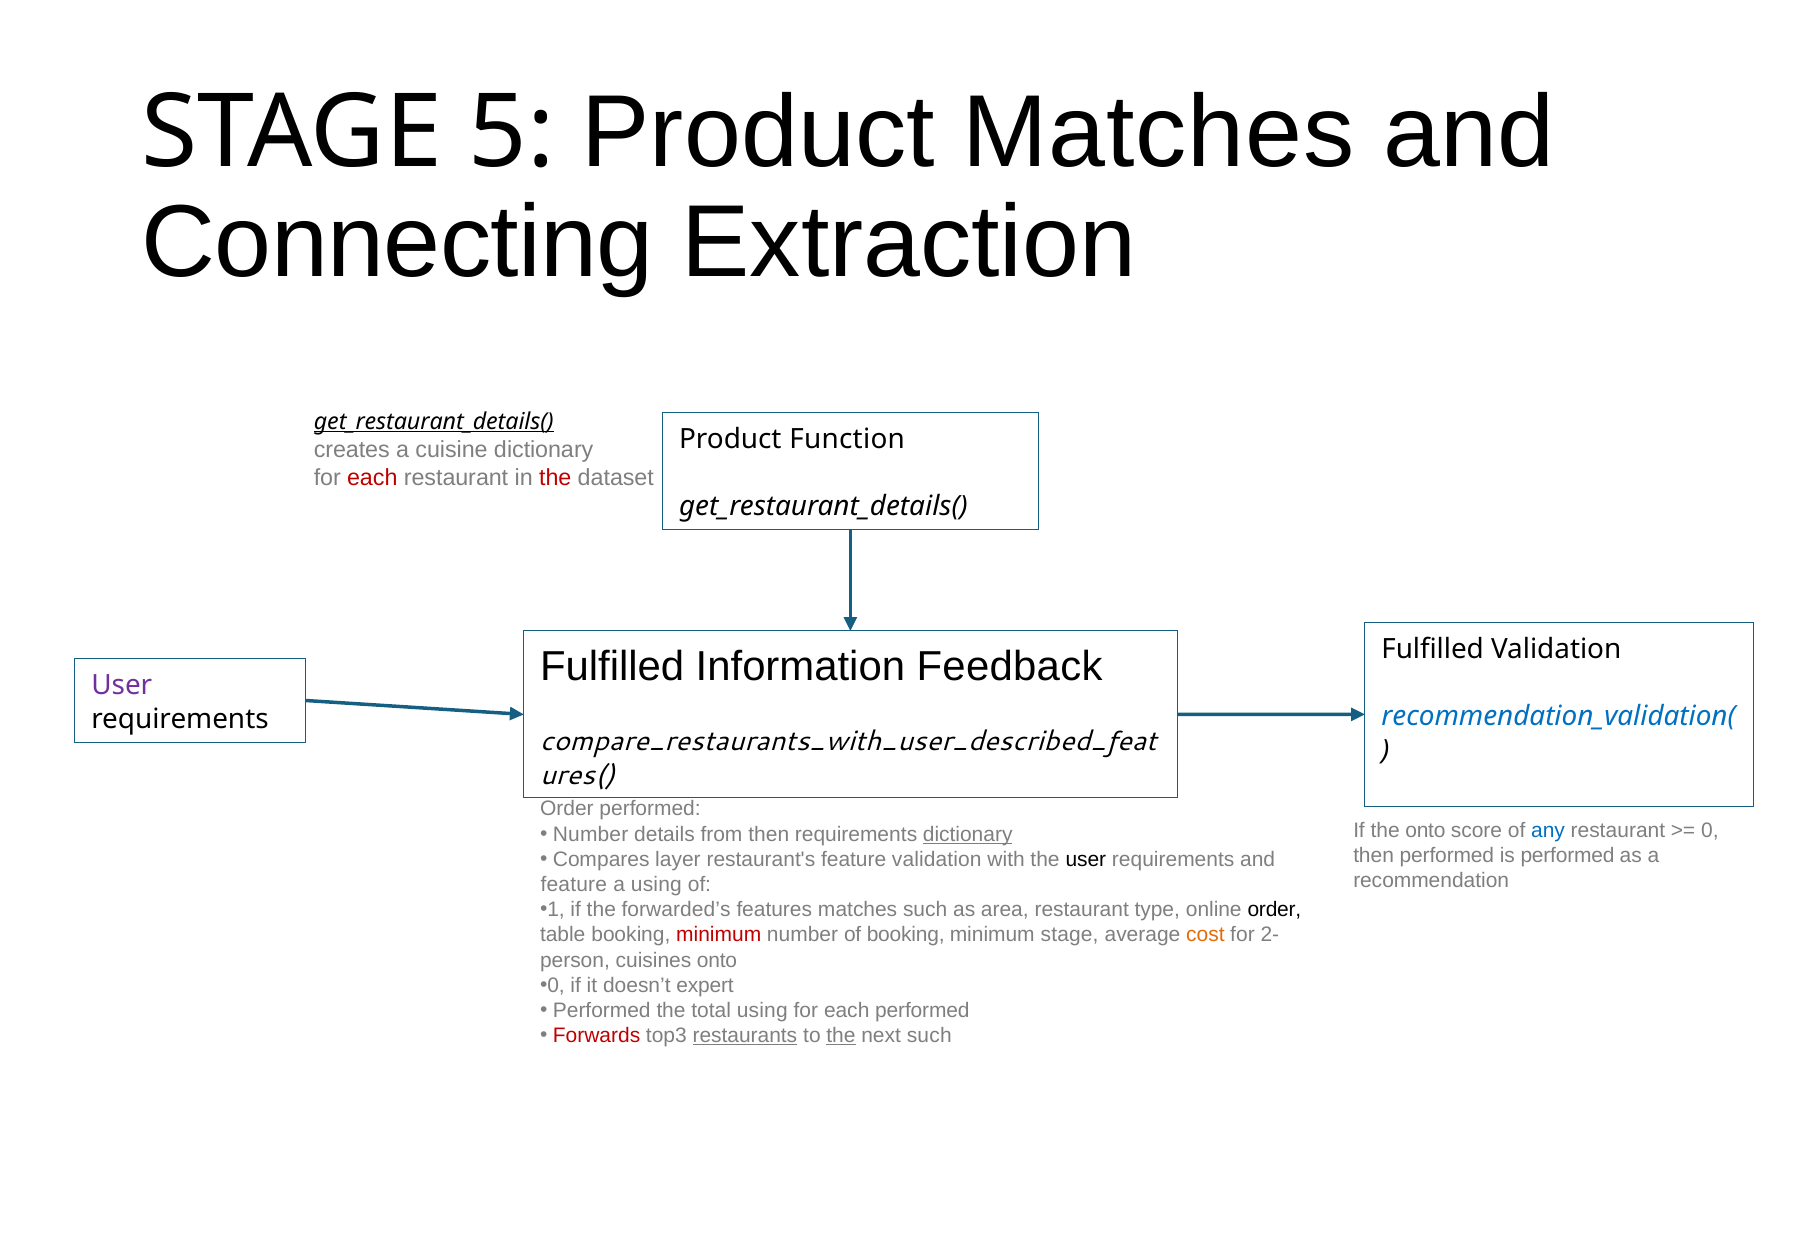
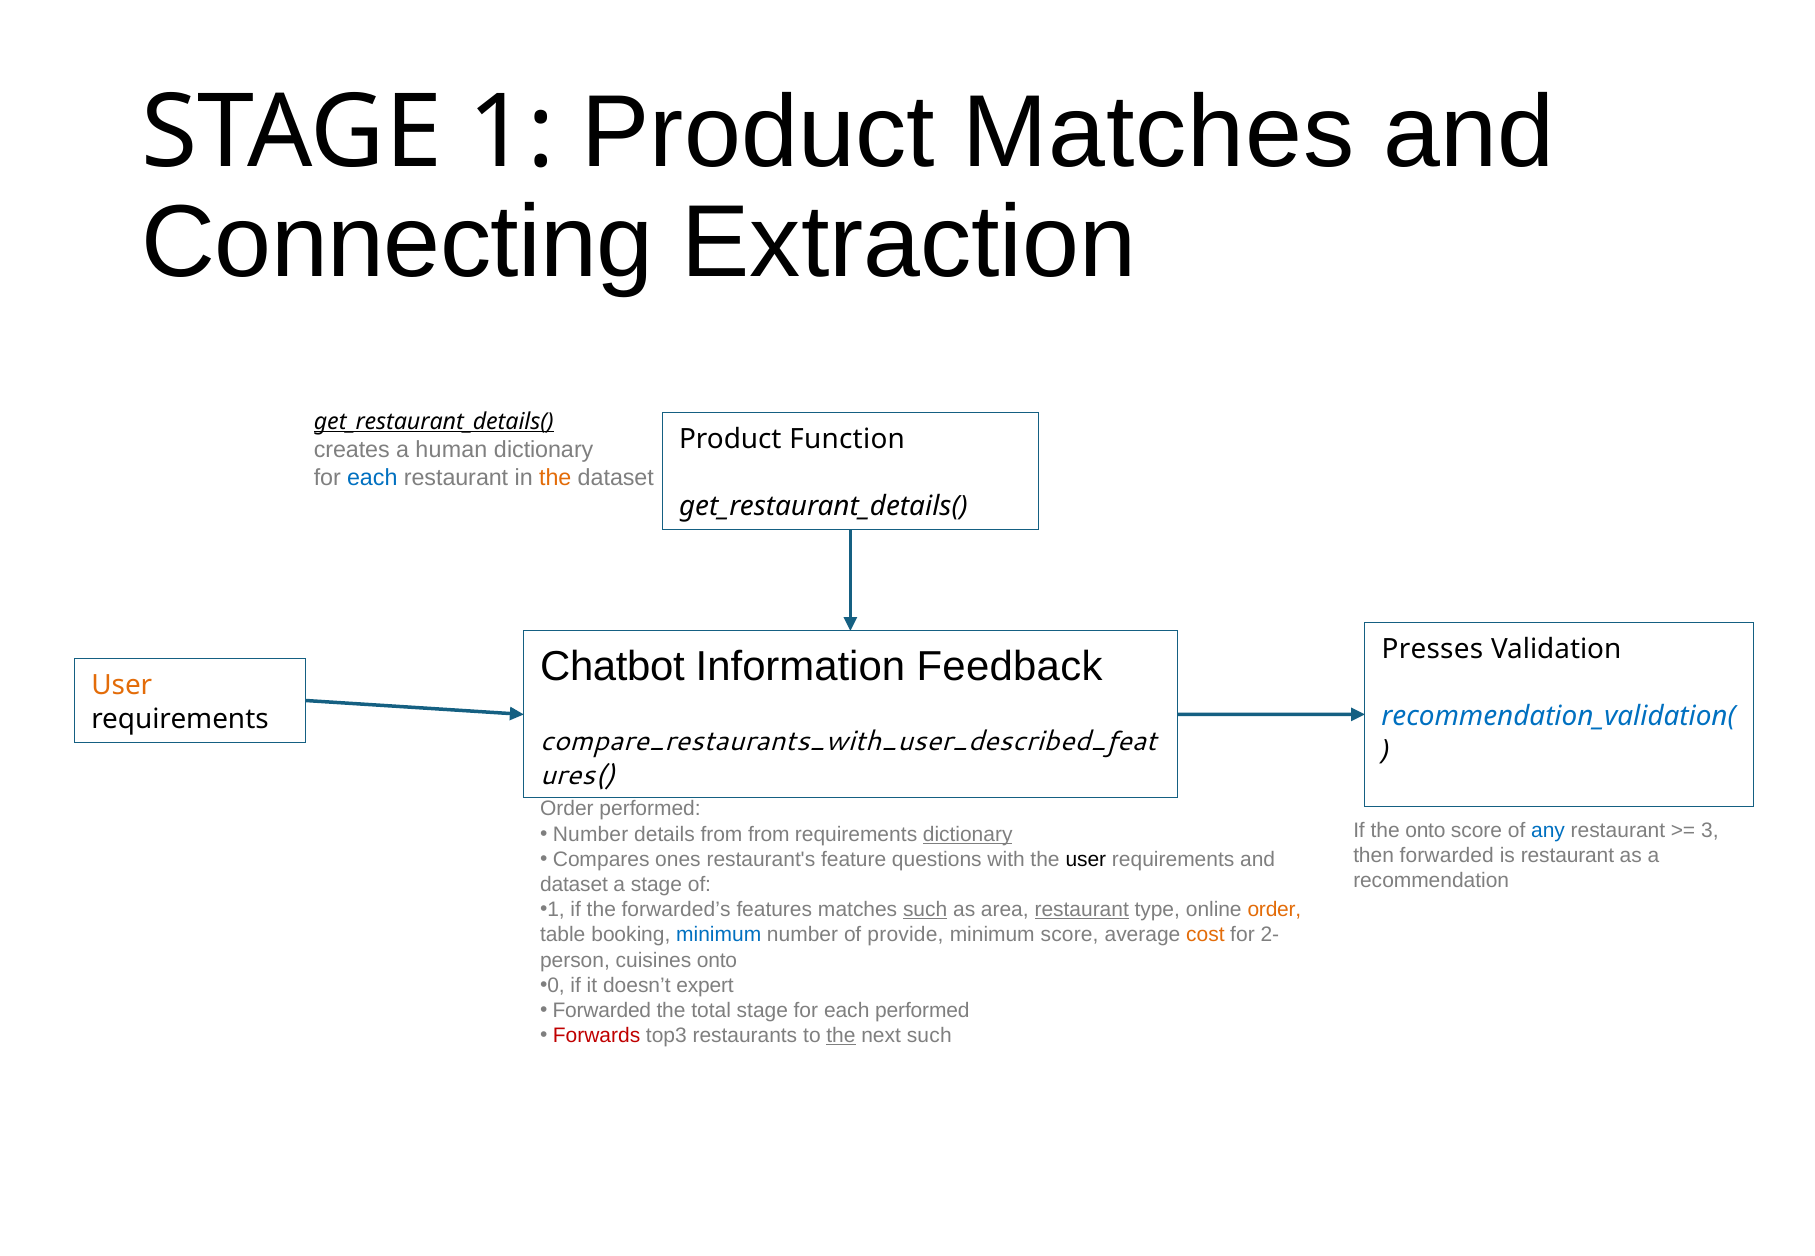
5: 5 -> 1 (512, 132)
cuisine: cuisine -> human (451, 450)
each colour: red -> blue (372, 478)
the colour: red -> orange (555, 478)
Fulfilled: Fulfilled -> Presses (1432, 650)
Fulfilled: Fulfilled -> Chatbot (612, 667)
User colour: purple -> orange (122, 686)
0: 0 -> 3 (1710, 830)
from then: then -> from (769, 835)
then performed: performed -> forwarded (1447, 856)
is performed: performed -> restaurant (1567, 856)
layer: layer -> ones (678, 860)
feature validation: validation -> questions (937, 860)
feature: feature -> dataset (574, 885)
a using: using -> stage (656, 885)
such underline: none -> present (925, 910)
restaurant underline: none -> present (1082, 910)
order colour: black -> orange (1274, 910)
minimum colour: red -> blue (719, 935)
of booking: booking -> provide (905, 935)
minimum stage: stage -> score (1070, 935)
Performed: Performed -> Forwarded (602, 1011)
total using: using -> stage (762, 1011)
restaurants underline: present -> none (745, 1036)
